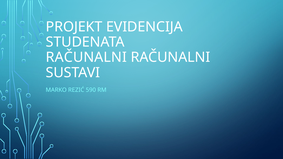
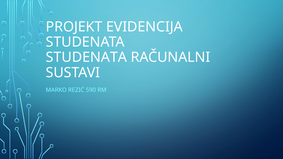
RAČUNALNI: RAČUNALNI -> STUDENATA (86, 57)
